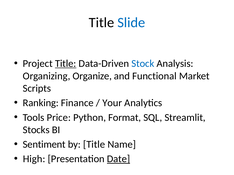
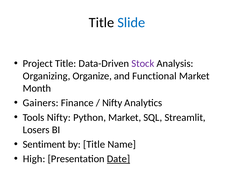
Title underline: present -> none (66, 64)
Stock colour: blue -> purple (143, 64)
Scripts: Scripts -> Month (37, 89)
Ranking: Ranking -> Gainers (41, 103)
Your: Your -> Nifty (112, 103)
Tools Price: Price -> Nifty (59, 118)
Python Format: Format -> Market (125, 118)
Stocks: Stocks -> Losers (36, 130)
